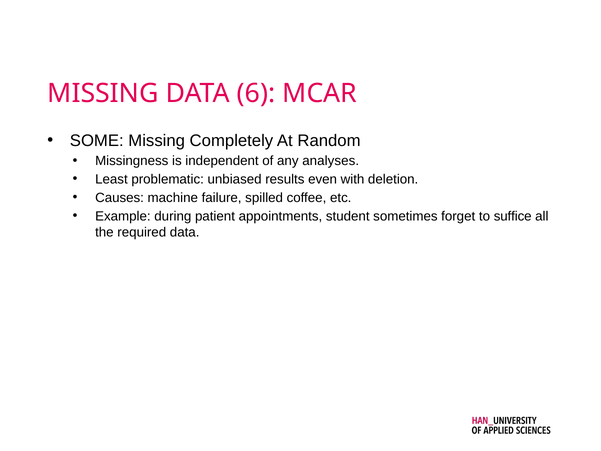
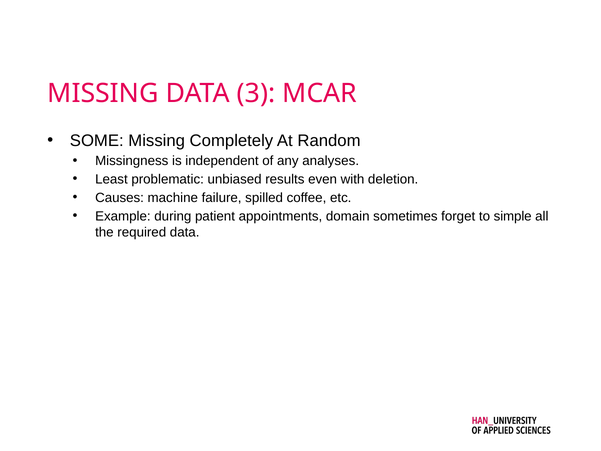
6: 6 -> 3 (256, 93)
student: student -> domain (348, 216)
suffice: suffice -> simple (513, 216)
